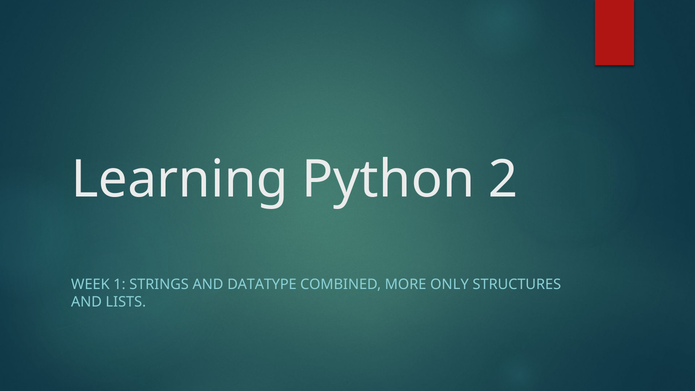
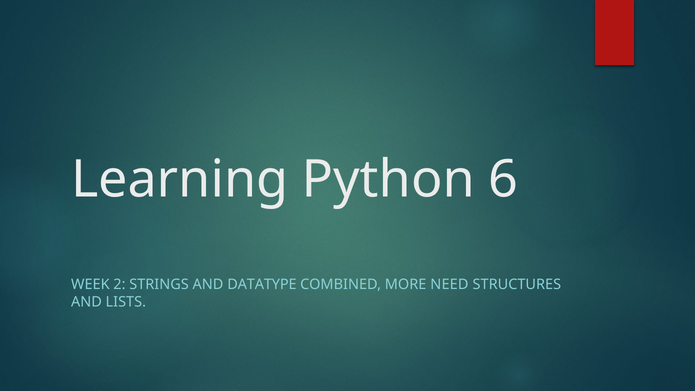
2: 2 -> 6 (503, 180)
1: 1 -> 2 (119, 285)
ONLY: ONLY -> NEED (449, 285)
